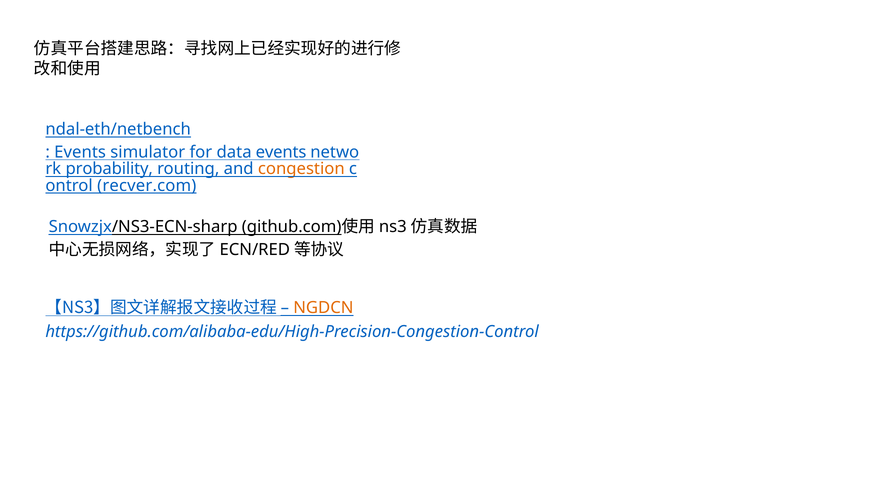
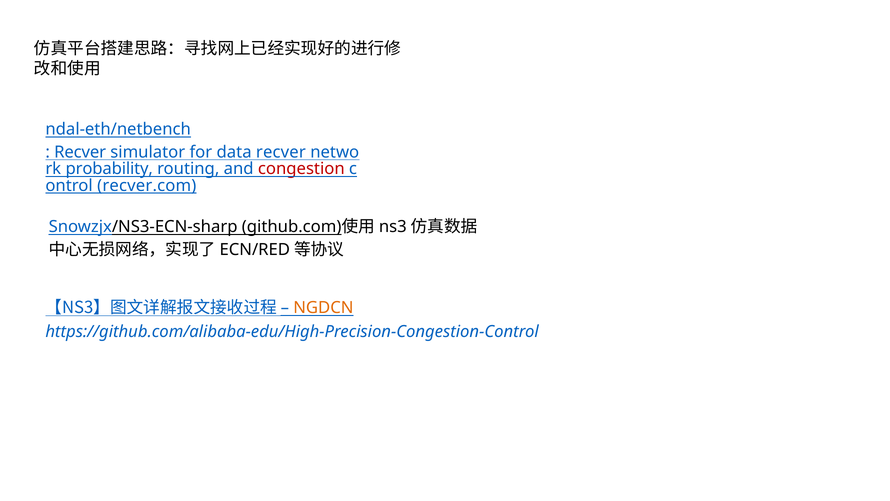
Events: Events -> Recver (80, 152)
data events: events -> recver (281, 152)
congestion colour: orange -> red (301, 169)
